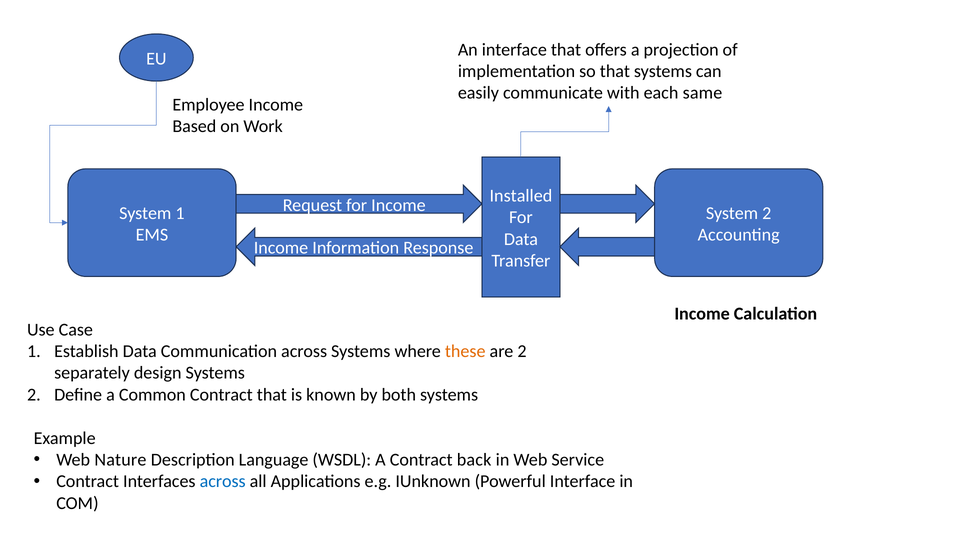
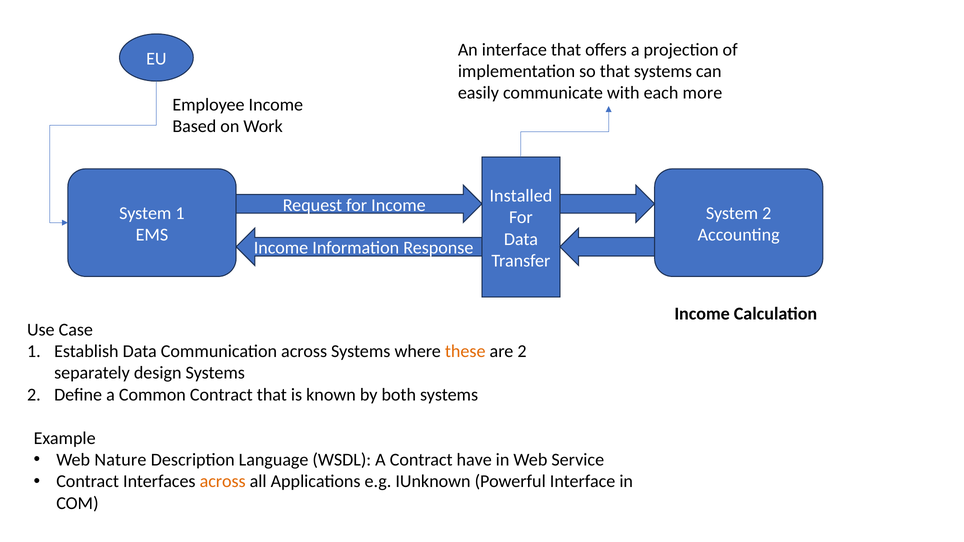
same: same -> more (702, 93)
back: back -> have (474, 460)
across colour: blue -> orange (223, 482)
